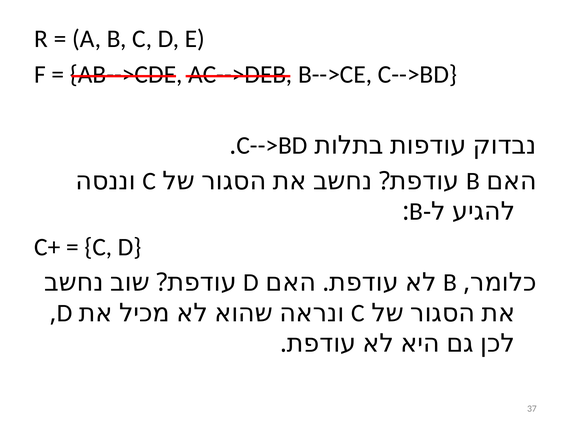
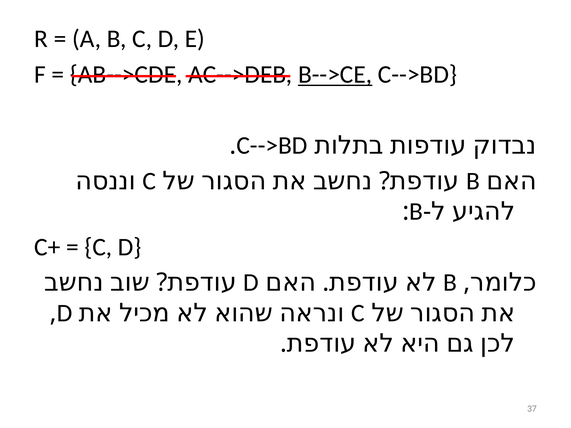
B-->CE underline: none -> present (335, 74)
